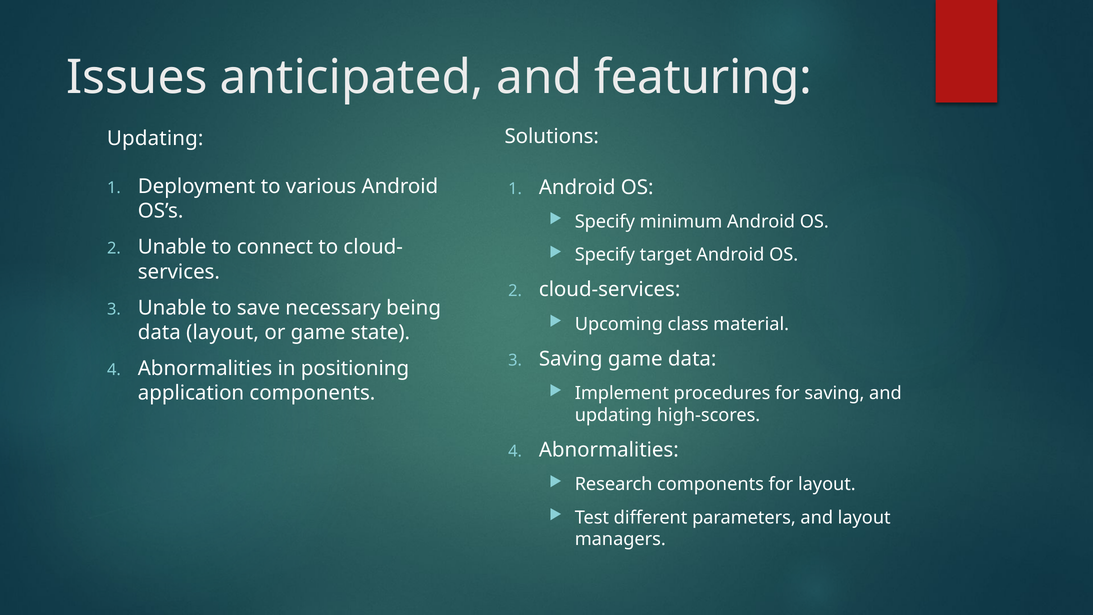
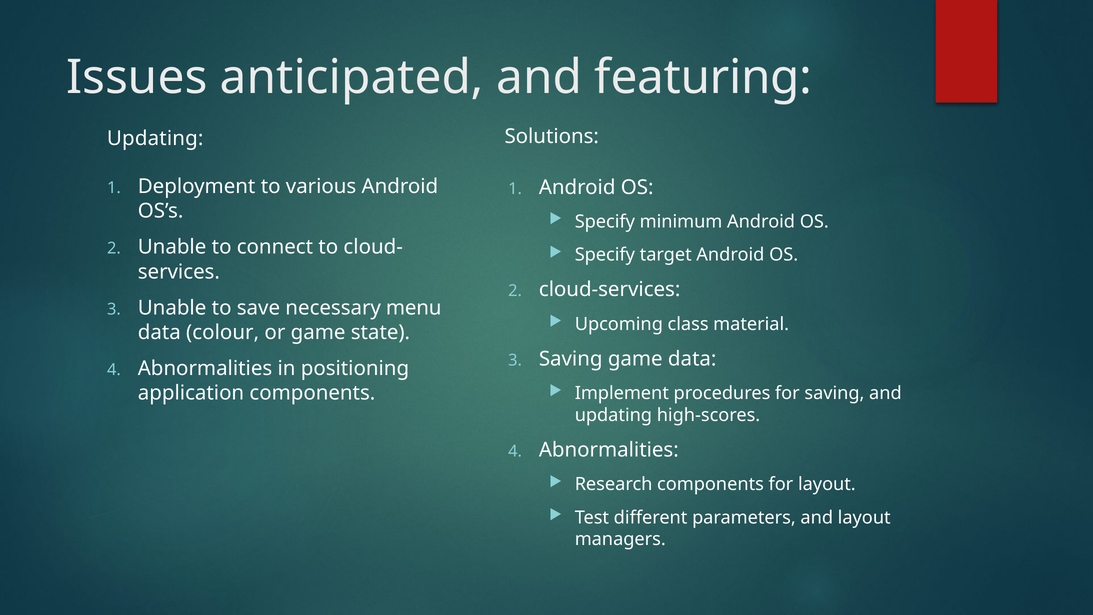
being: being -> menu (414, 308)
data layout: layout -> colour (223, 332)
